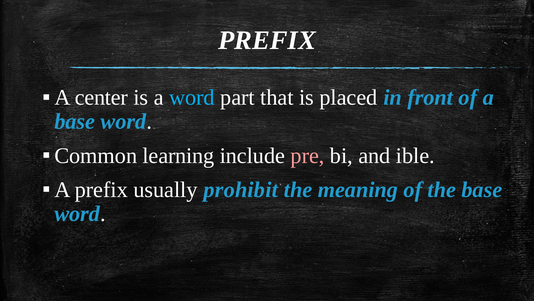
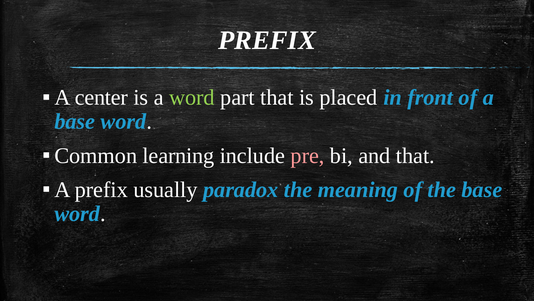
word colour: light blue -> light green (192, 97)
and ible: ible -> that (415, 155)
prohibit: prohibit -> paradox (241, 189)
